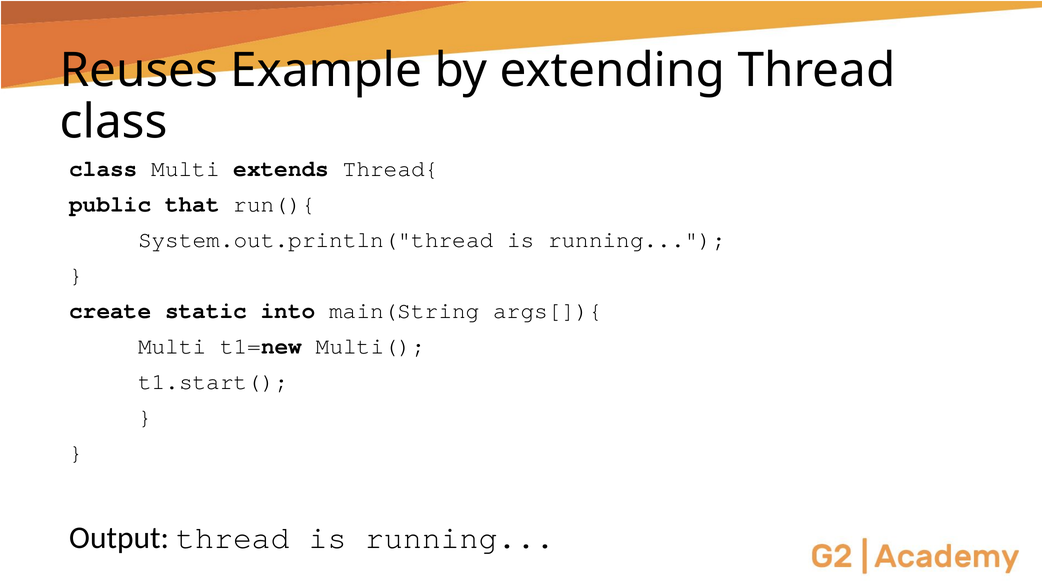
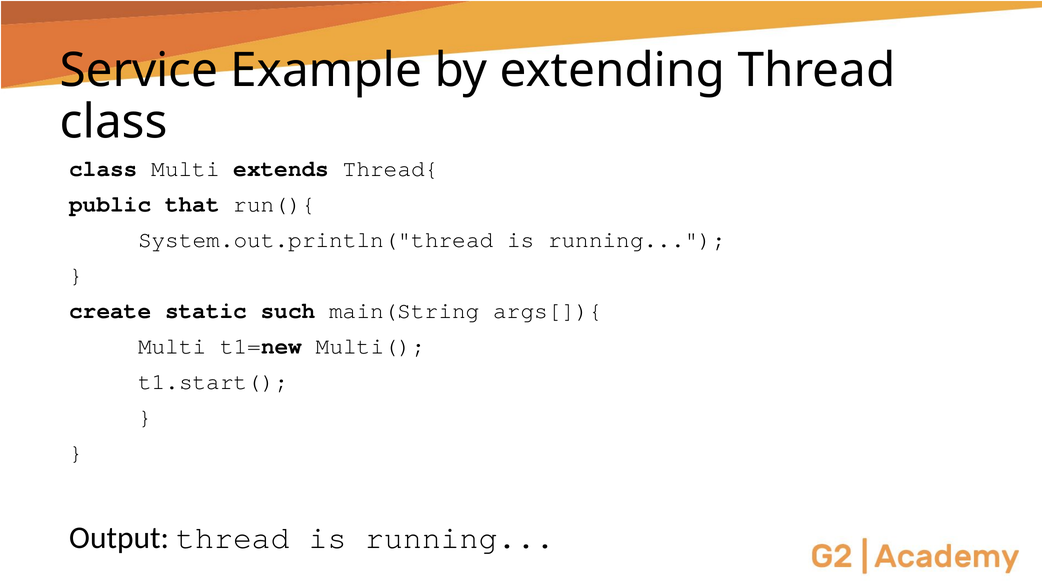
Reuses: Reuses -> Service (139, 70)
into: into -> such (288, 311)
